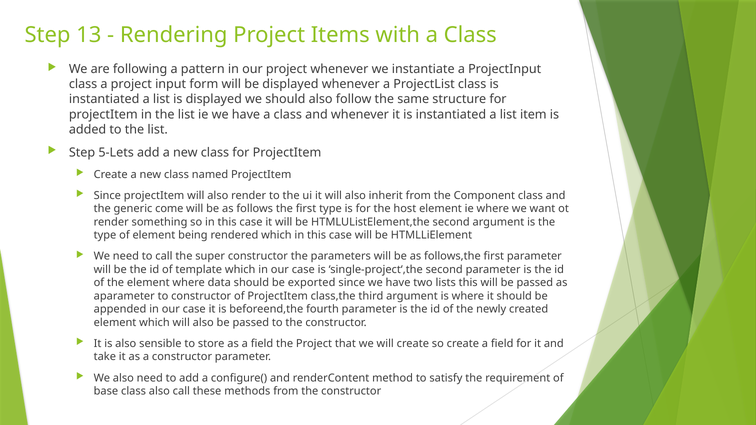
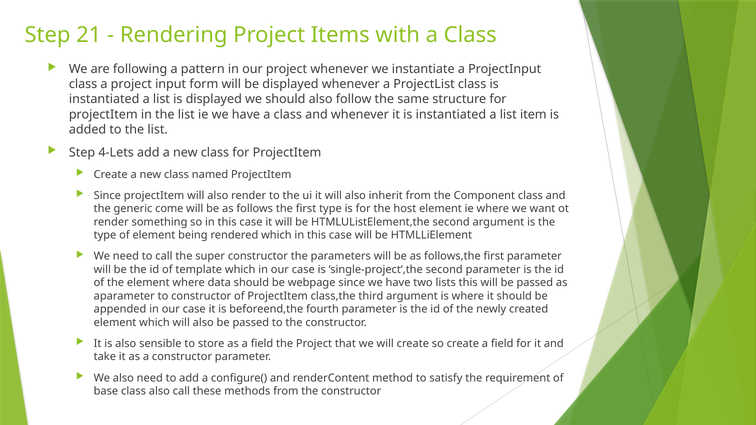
13: 13 -> 21 (89, 35)
5-Lets: 5-Lets -> 4-Lets (116, 153)
exported: exported -> webpage (312, 283)
